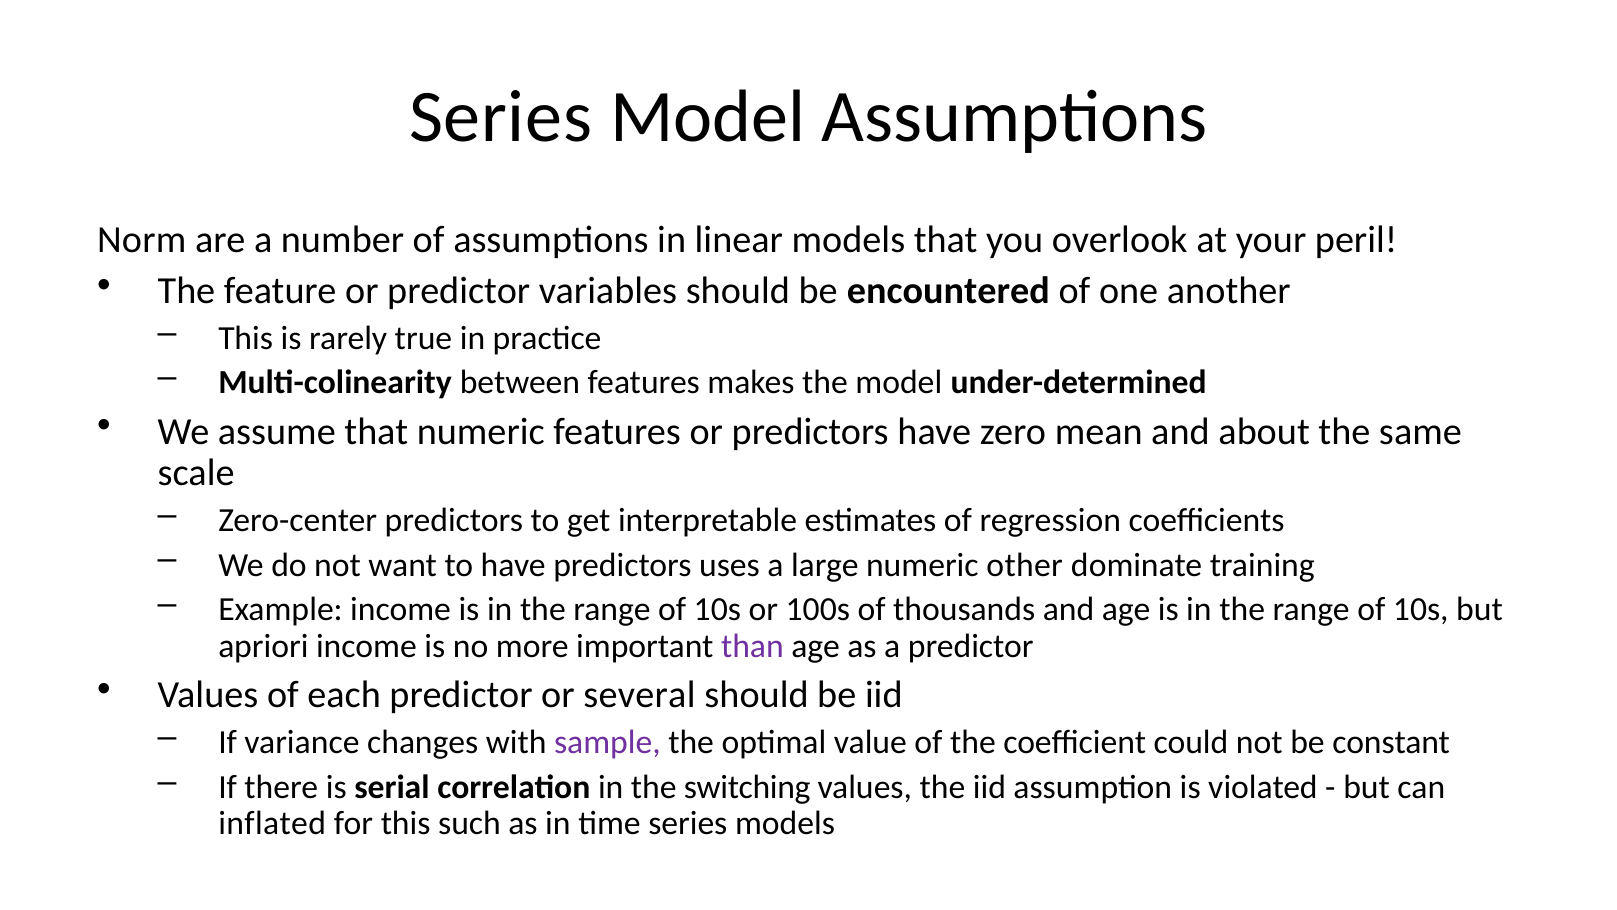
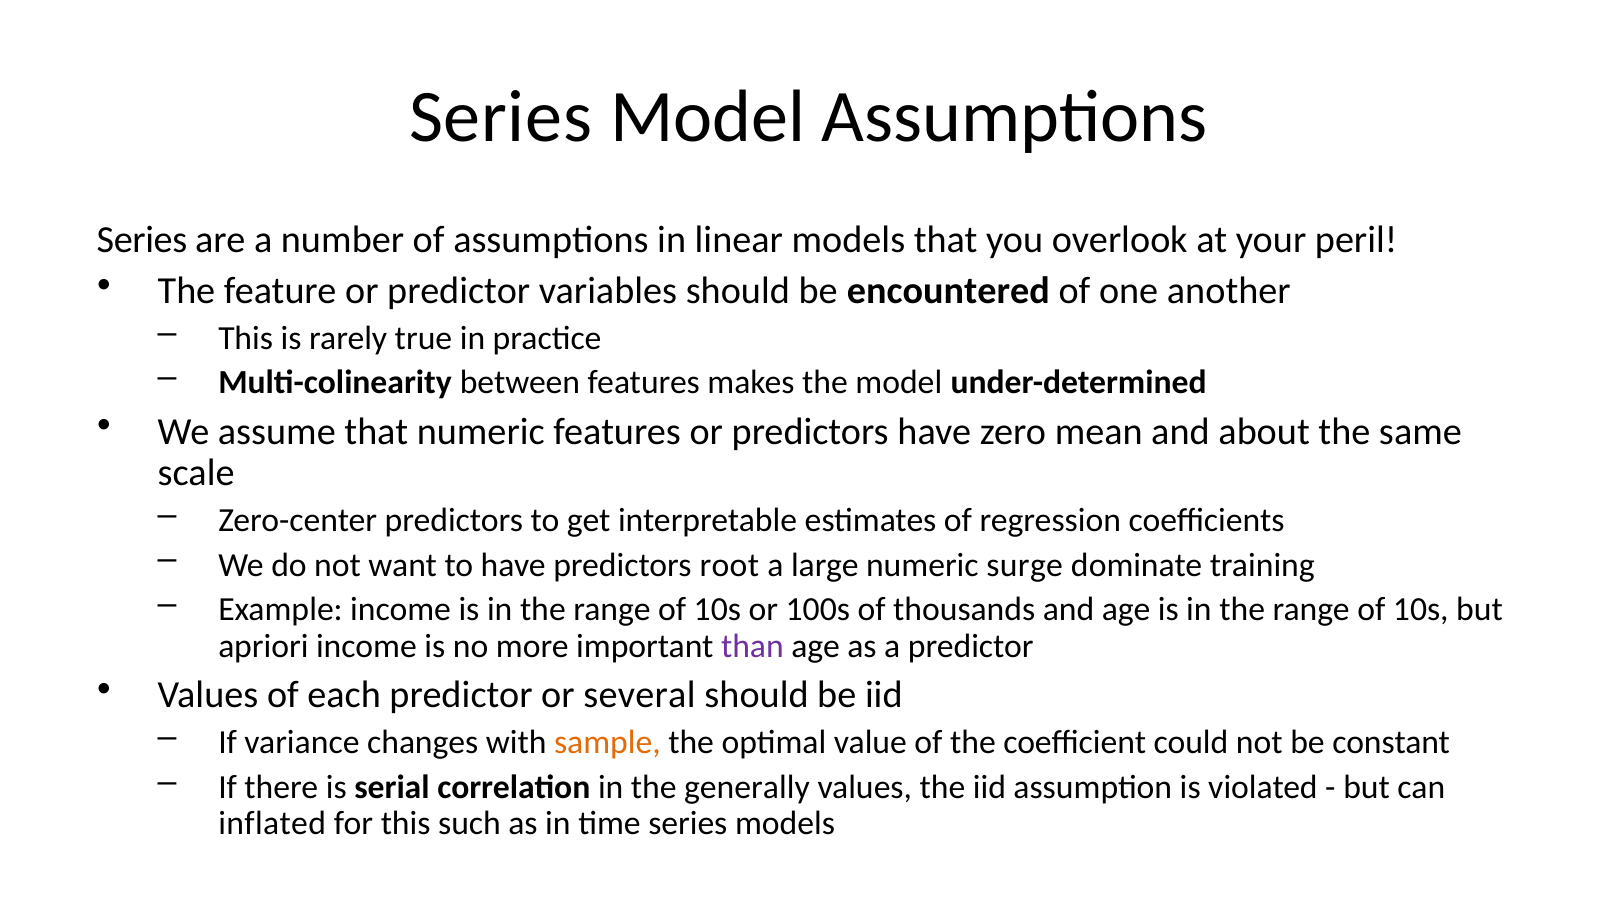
Norm: Norm -> Series (142, 240)
uses: uses -> root (729, 565)
other: other -> surge (1025, 565)
sample colour: purple -> orange (607, 742)
switching: switching -> generally (747, 787)
